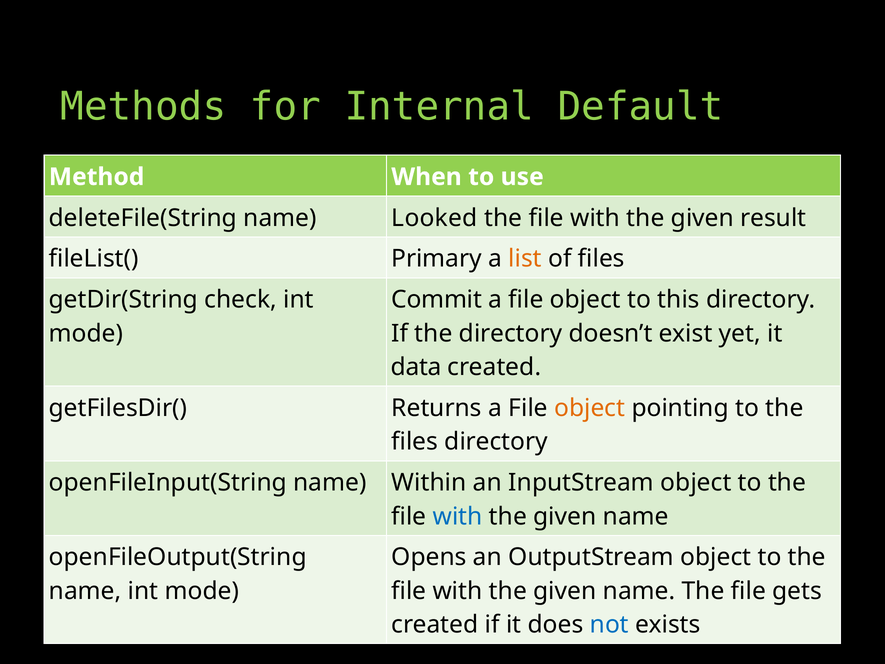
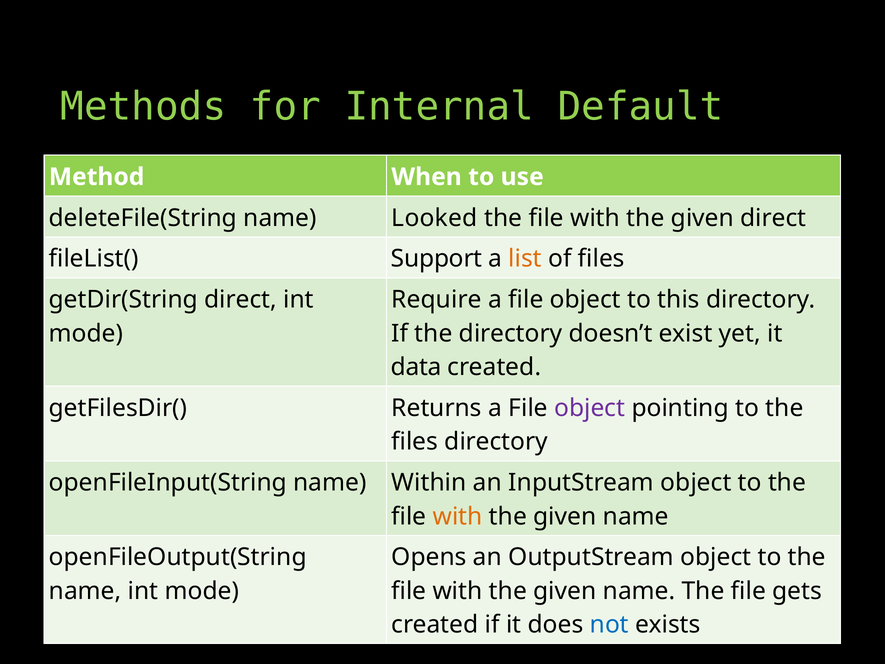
given result: result -> direct (773, 218)
Primary: Primary -> Support (437, 259)
getDir(String check: check -> direct (241, 300)
Commit: Commit -> Require (436, 300)
object colour: orange -> purple (590, 408)
with colour: blue -> orange (458, 516)
